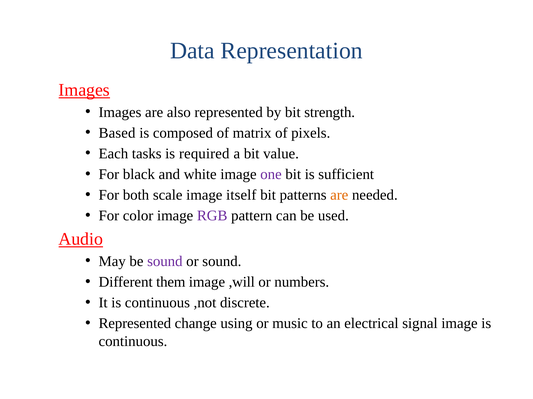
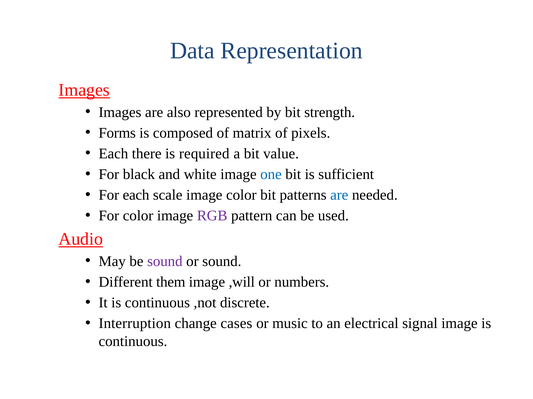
Based: Based -> Forms (117, 133)
tasks: tasks -> there (147, 154)
one colour: purple -> blue (271, 175)
For both: both -> each (136, 195)
image itself: itself -> color (241, 195)
are colour: orange -> blue (339, 195)
Represented: Represented -> Interruption (135, 324)
using: using -> cases (236, 324)
